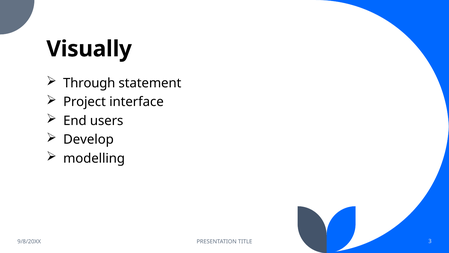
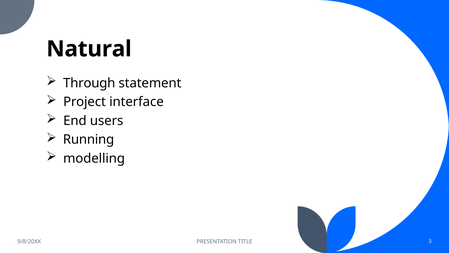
Visually: Visually -> Natural (89, 49)
Develop: Develop -> Running (89, 139)
